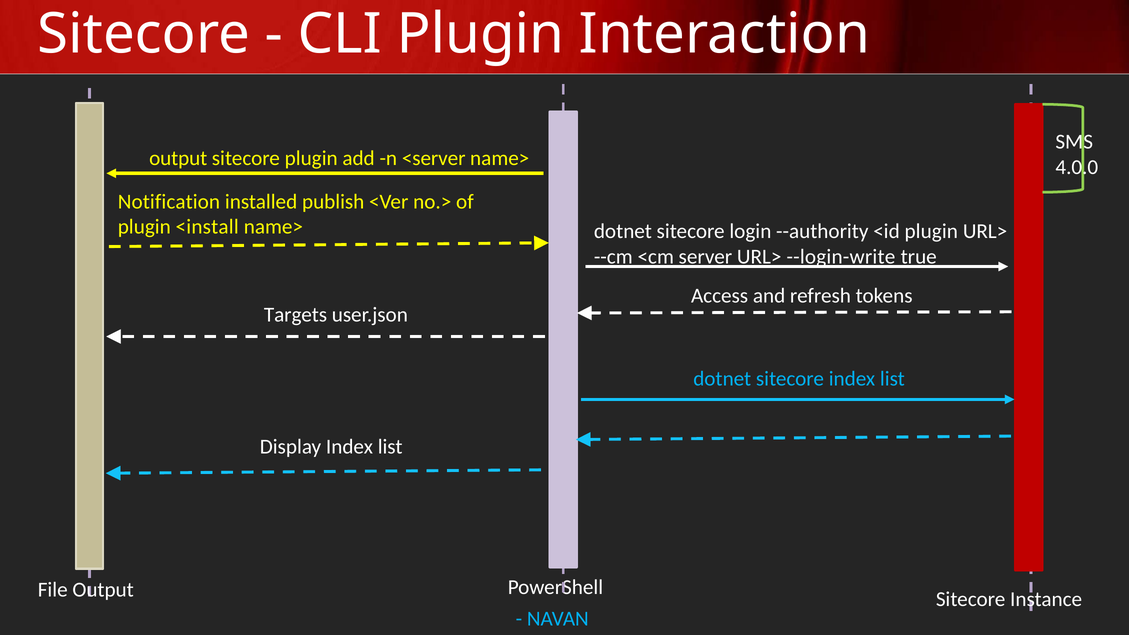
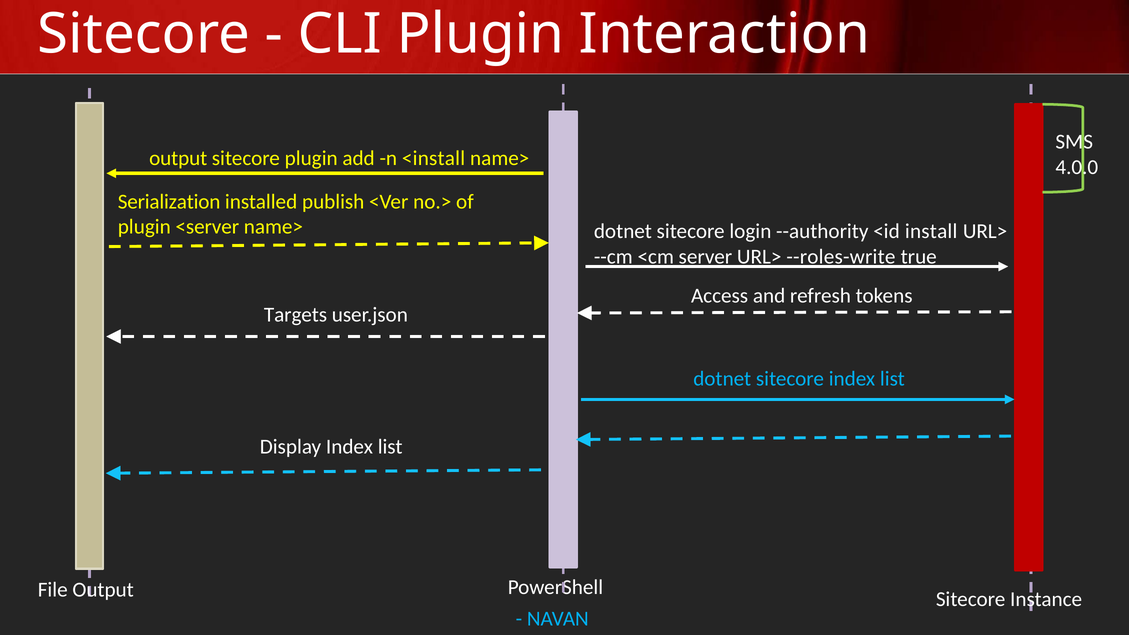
<server: <server -> <install (434, 158)
Notification: Notification -> Serialization (169, 202)
<install: <install -> <server (207, 227)
<id plugin: plugin -> install (931, 231)
--login-write: --login-write -> --roles-write (841, 257)
